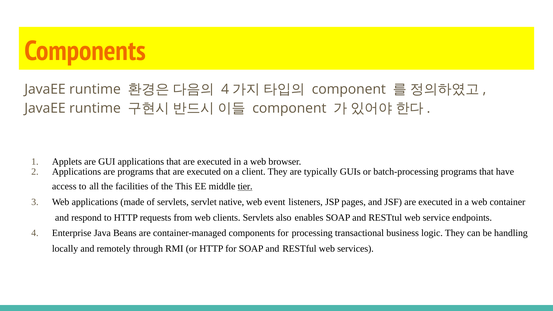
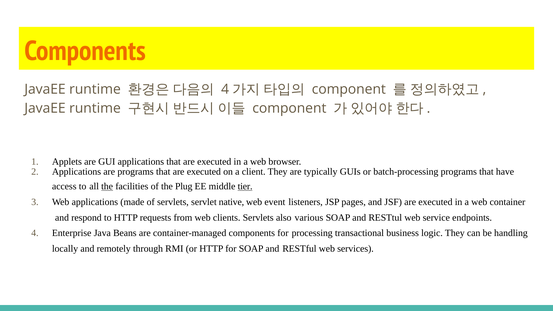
the underline: none -> present (107, 186)
This: This -> Plug (184, 186)
enables: enables -> various (309, 218)
